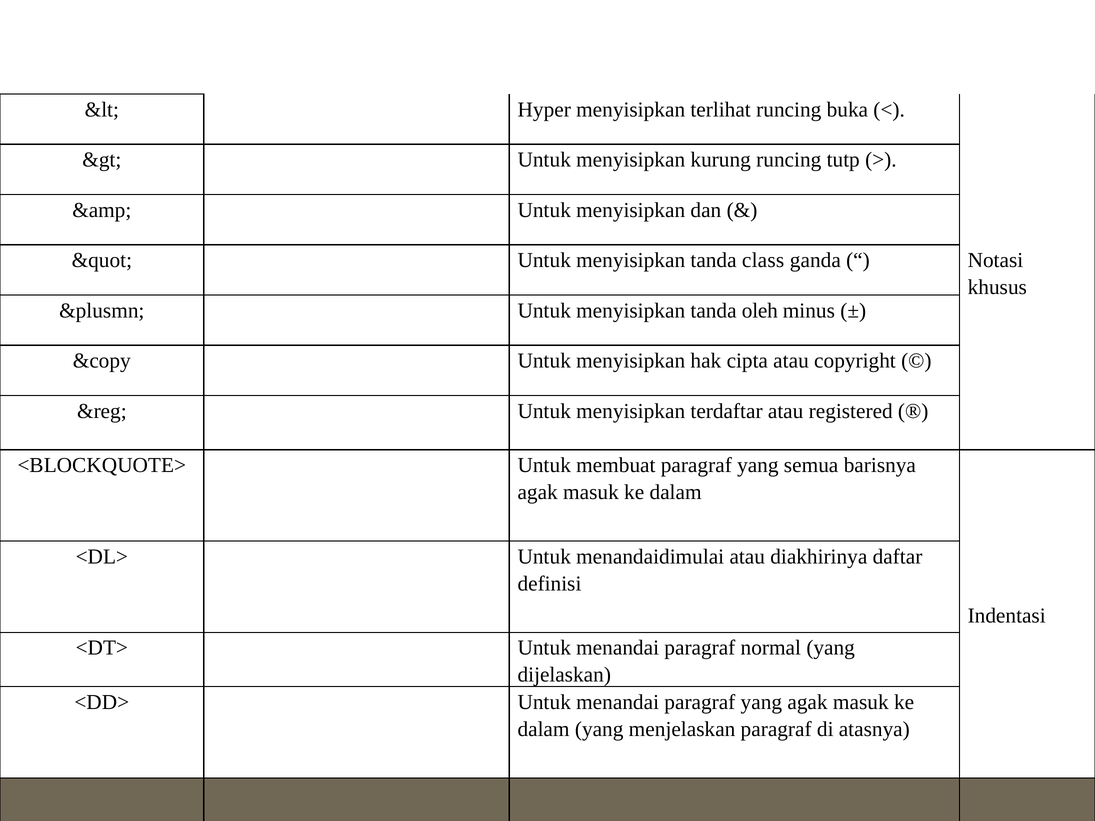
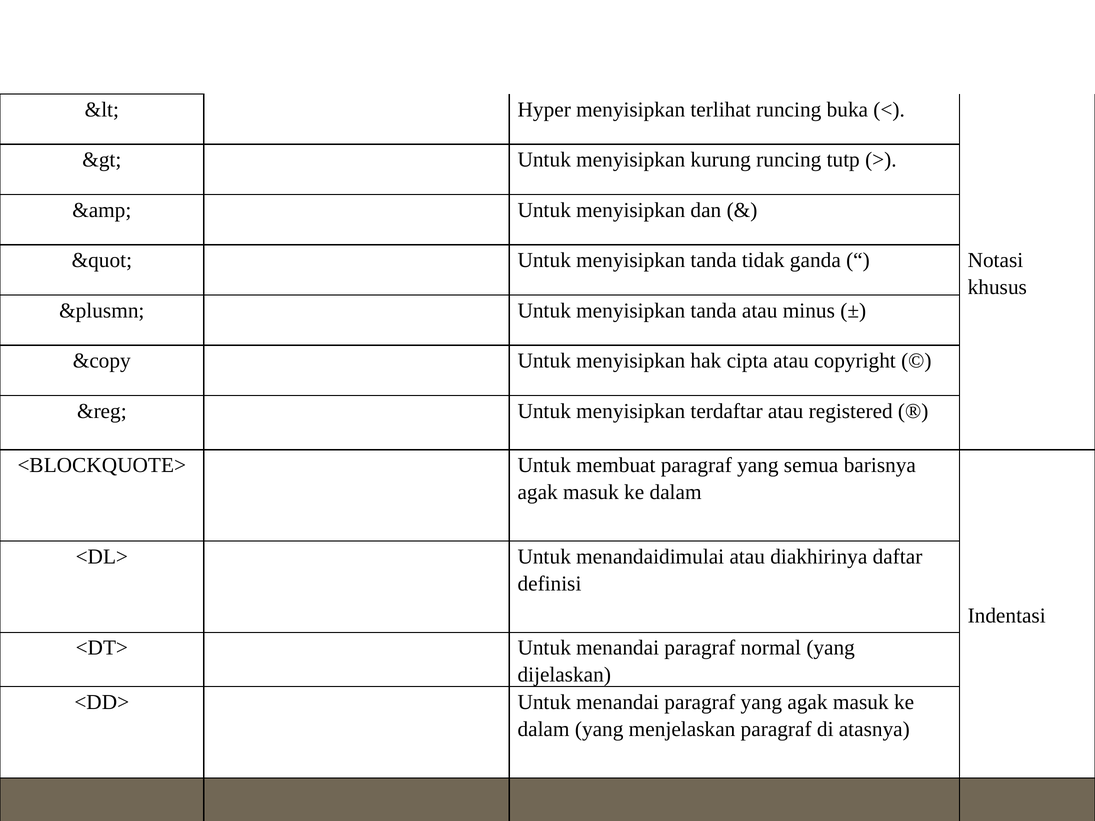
class: class -> tidak (763, 260)
tanda oleh: oleh -> atau (760, 311)
